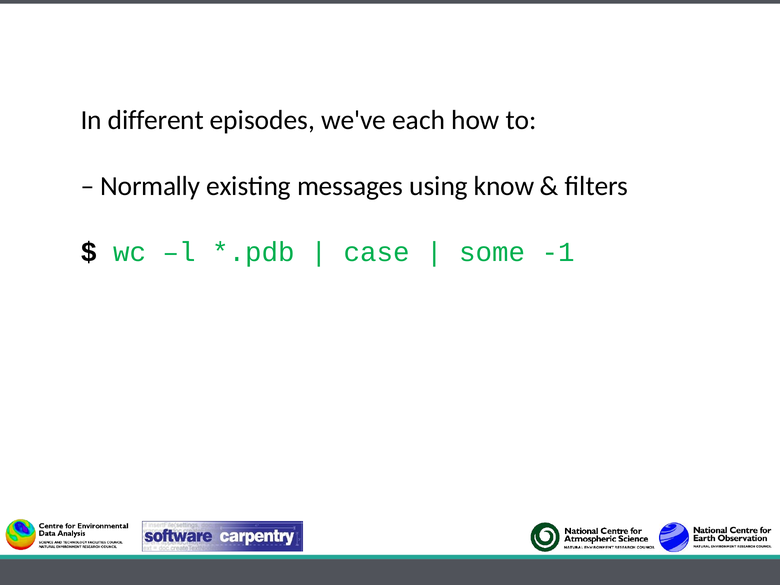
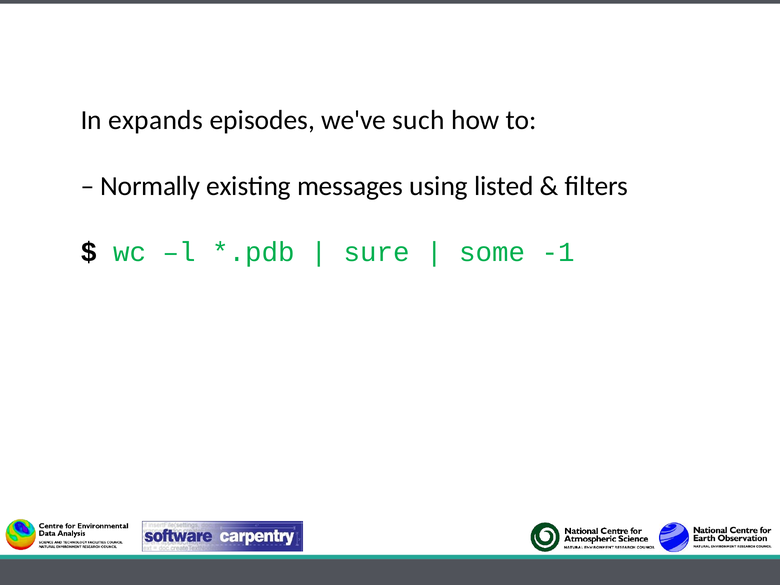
different: different -> expands (156, 120)
each: each -> such (419, 120)
know: know -> listed (504, 186)
case: case -> sure (377, 252)
